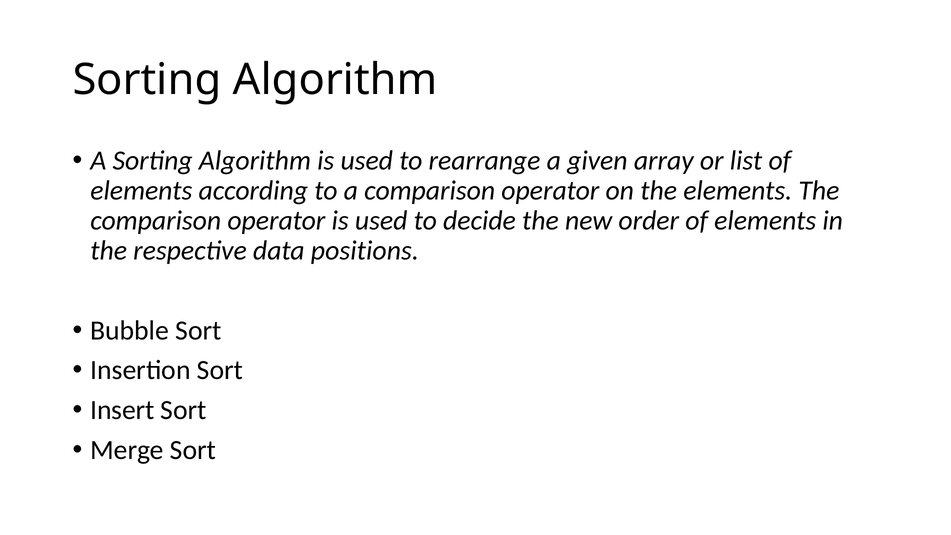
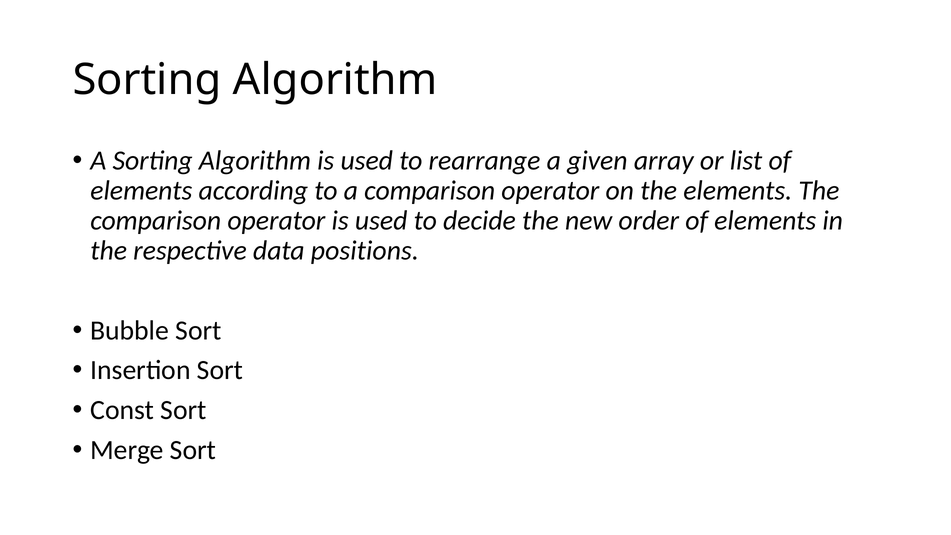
Insert: Insert -> Const (122, 410)
